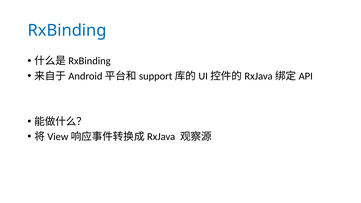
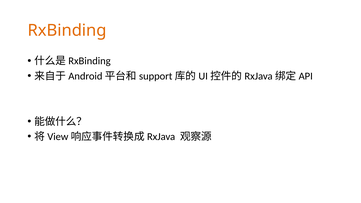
RxBinding colour: blue -> orange (67, 30)
